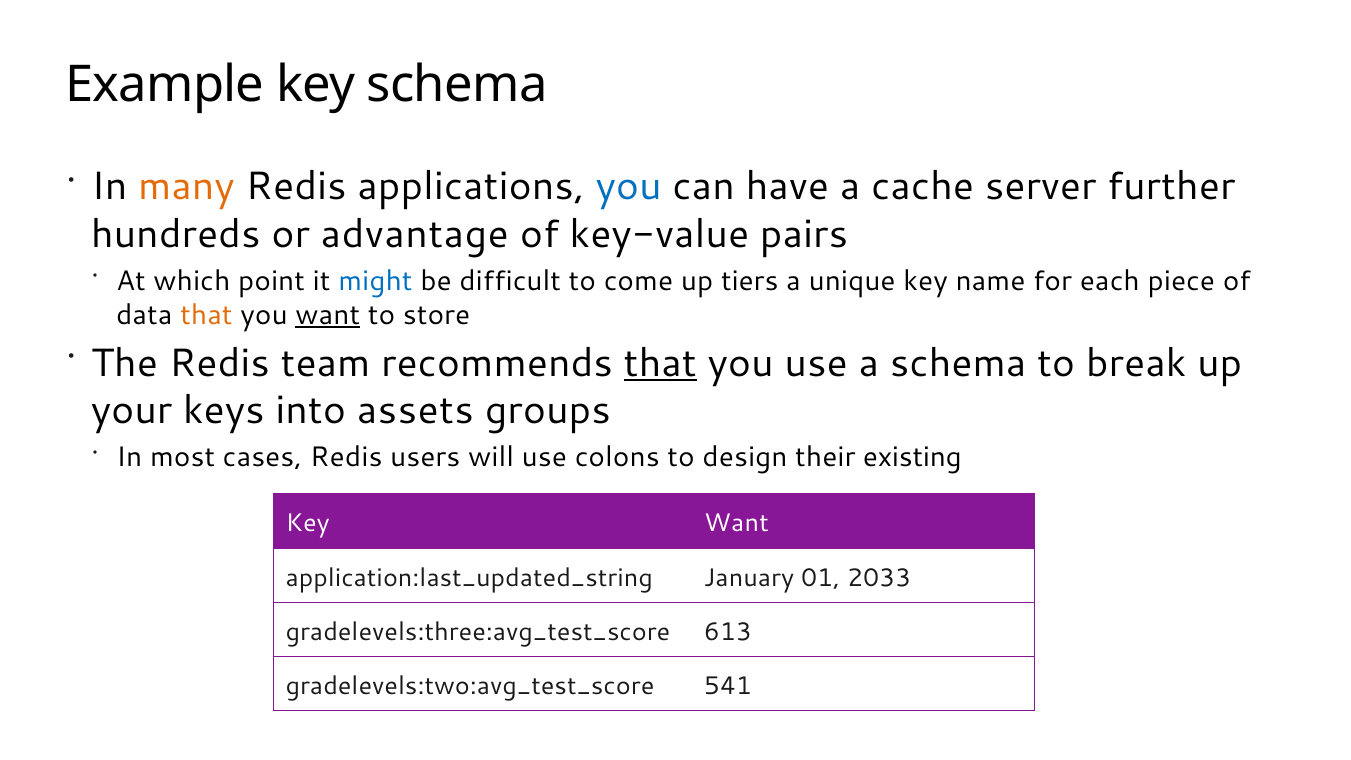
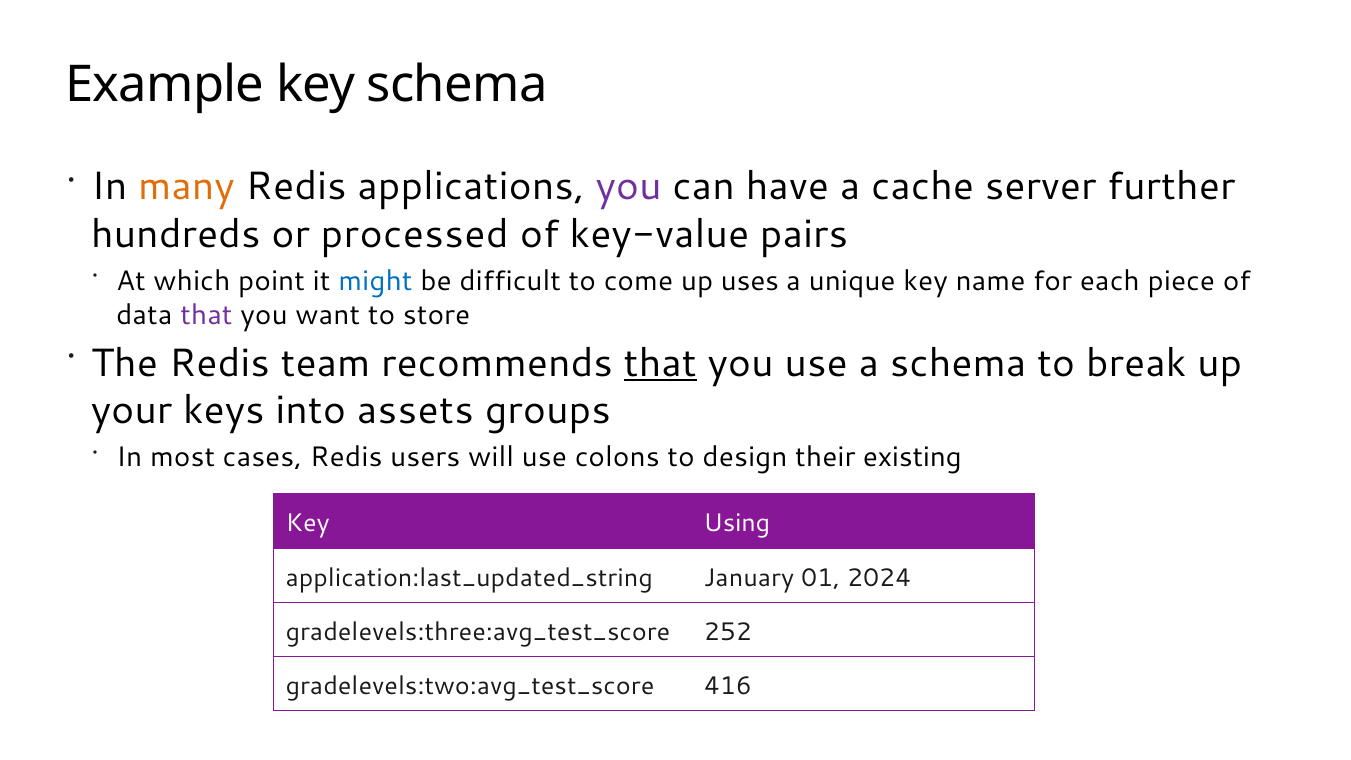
you colour: blue -> purple (629, 187)
advantage: advantage -> processed (415, 234)
tiers: tiers -> uses (750, 281)
that colour: orange -> purple (206, 315)
want underline: present -> none (328, 315)
Key Want: Want -> Using (737, 523)
2033: 2033 -> 2024 (879, 578)
613: 613 -> 252 (728, 632)
541: 541 -> 416 (728, 686)
